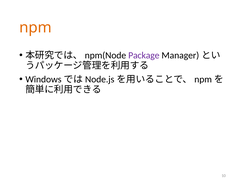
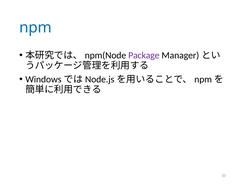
npm colour: orange -> blue (36, 27)
